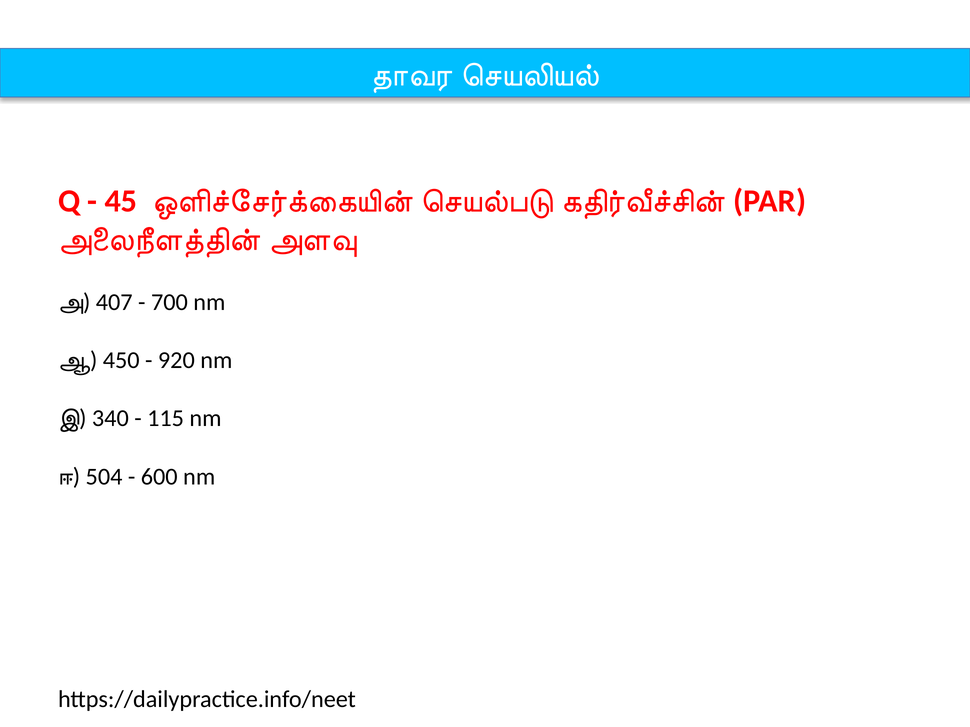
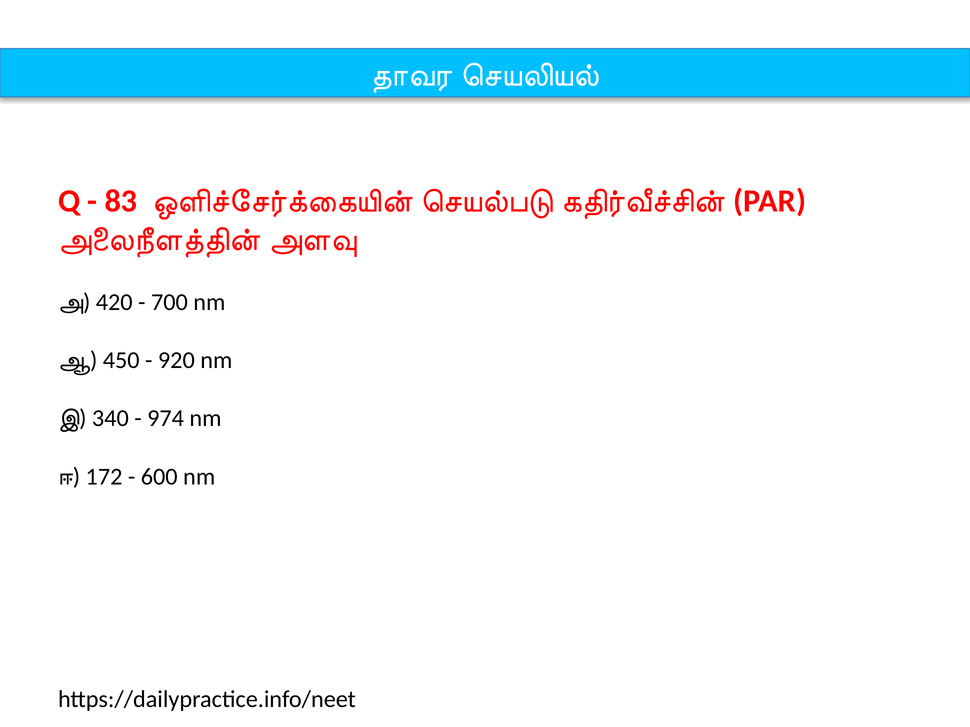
45: 45 -> 83 (121, 201)
407: 407 -> 420 (114, 302)
115: 115 -> 974 (166, 419)
504: 504 -> 172 (104, 477)
